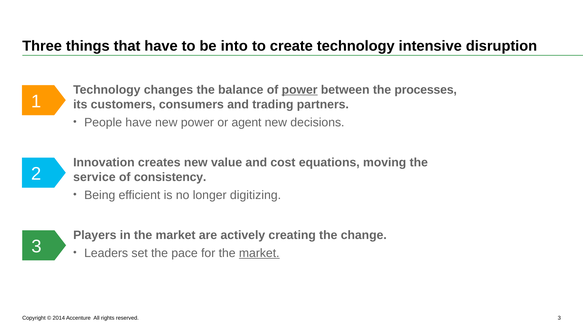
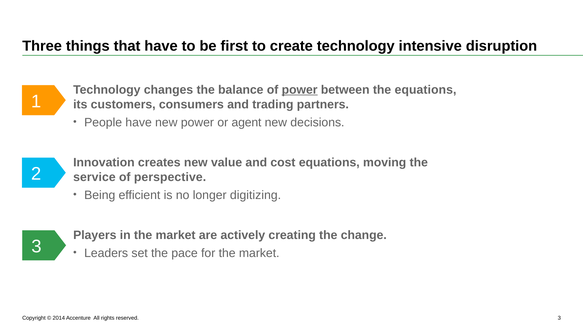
into: into -> first (234, 46)
the processes: processes -> equations (426, 90)
consistency: consistency -> perspective (170, 177)
market underline: present -> none (259, 253)
